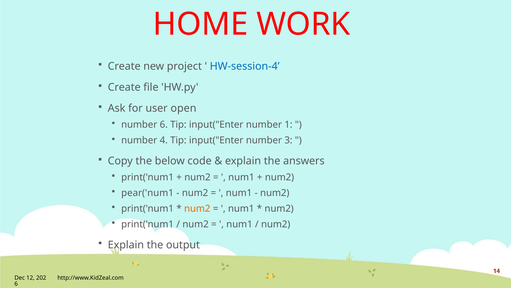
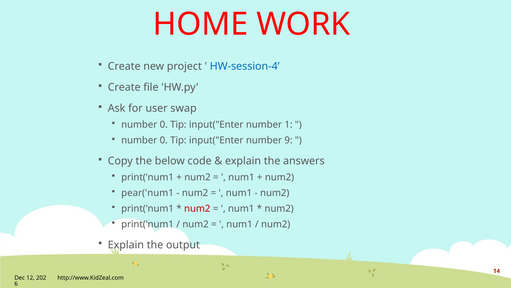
open: open -> swap (183, 108)
6: 6 -> 0 (164, 124)
4: 4 -> 0 (164, 140)
3: 3 -> 9 (288, 140)
num2 colour: orange -> red (197, 208)
